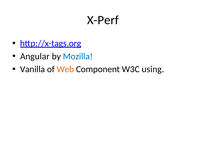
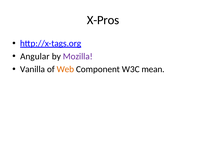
X-Perf: X-Perf -> X-Pros (103, 20)
Mozilla colour: blue -> purple (78, 56)
using: using -> mean (153, 69)
